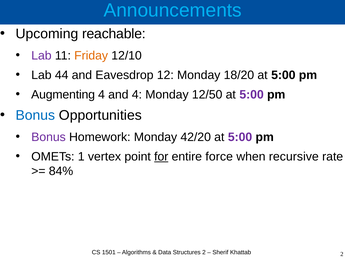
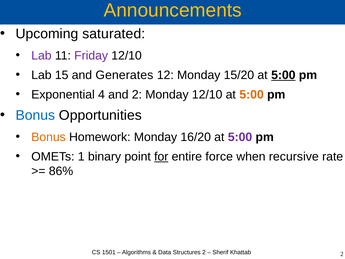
Announcements colour: light blue -> yellow (173, 10)
reachable: reachable -> saturated (114, 34)
Friday colour: orange -> purple (91, 56)
44: 44 -> 15 (62, 75)
Eavesdrop: Eavesdrop -> Generates (124, 75)
18/20: 18/20 -> 15/20 (239, 75)
5:00 underline: none -> present (283, 75)
Augmenting: Augmenting -> Exponential (63, 95)
and 4: 4 -> 2 (137, 95)
Monday 12/50: 12/50 -> 12/10 (207, 95)
5:00 colour: purple -> orange (252, 95)
Bonus colour: purple -> orange (49, 137)
42/20: 42/20 -> 16/20 (196, 137)
vertex: vertex -> binary (105, 157)
84%: 84% -> 86% (61, 171)
